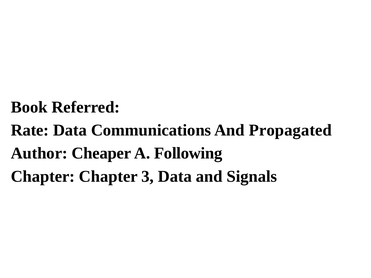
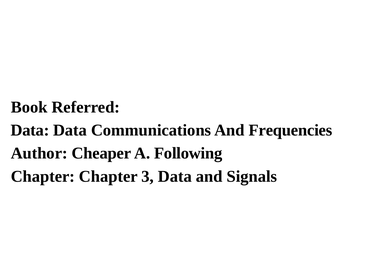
Rate: Rate -> Data (30, 130)
Propagated: Propagated -> Frequencies (290, 130)
